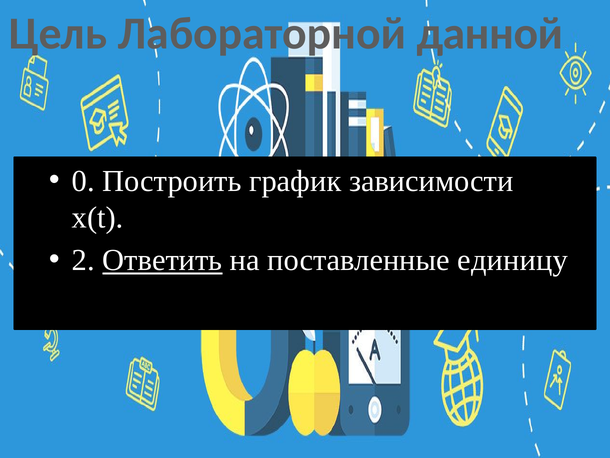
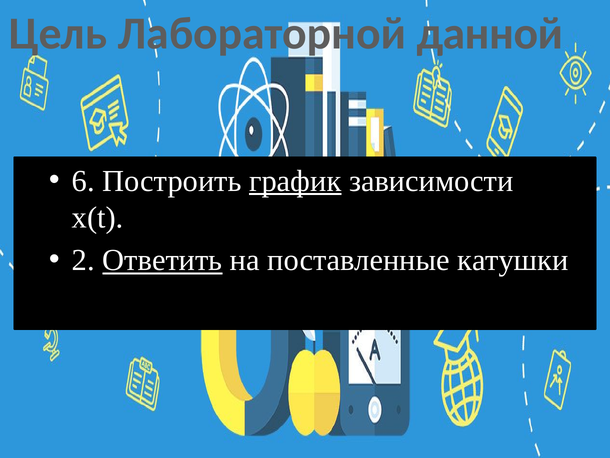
0: 0 -> 6 (83, 181)
график underline: none -> present (295, 181)
единицу: единицу -> катушки (513, 260)
